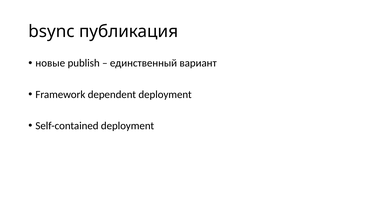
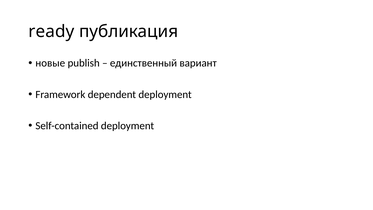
bsync: bsync -> ready (51, 31)
